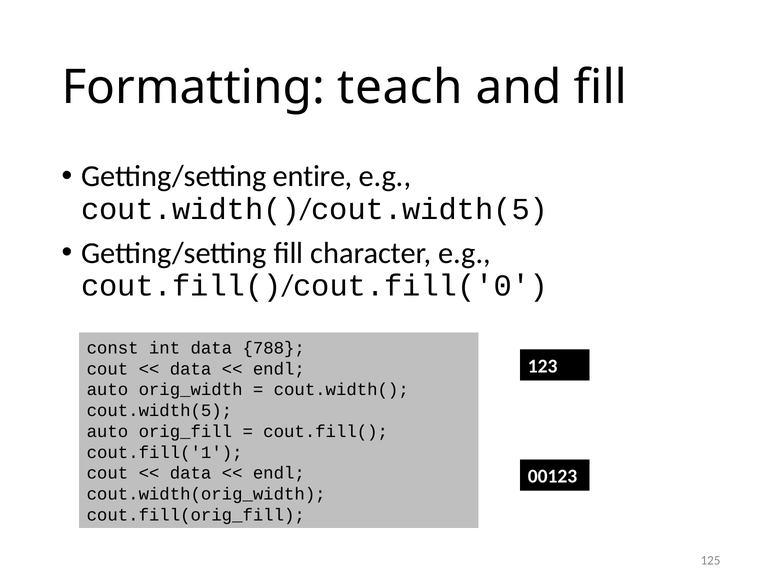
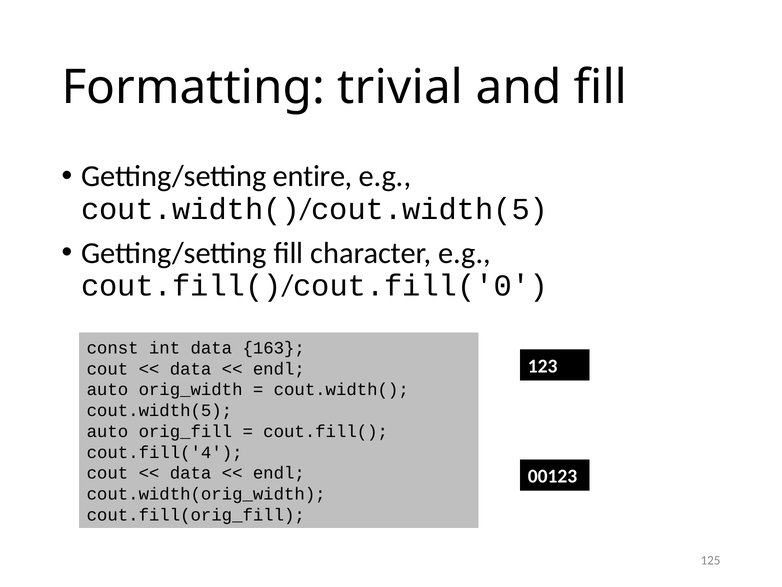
teach: teach -> trivial (400, 88)
788: 788 -> 163 (274, 348)
cout.fill('1: cout.fill('1 -> cout.fill('4 (165, 452)
